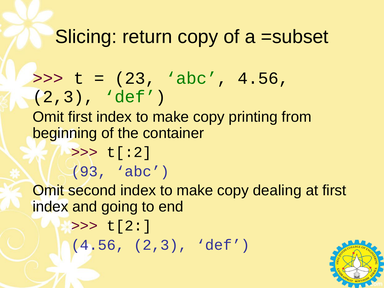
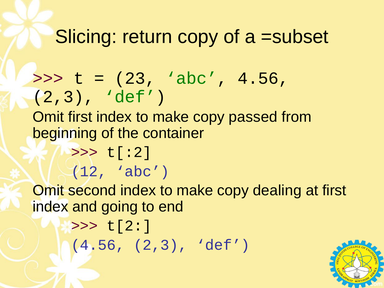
printing: printing -> passed (253, 117)
93: 93 -> 12 (89, 171)
